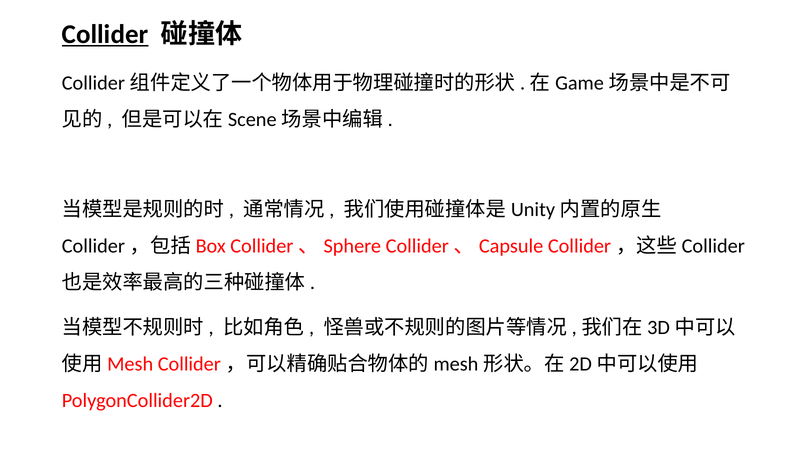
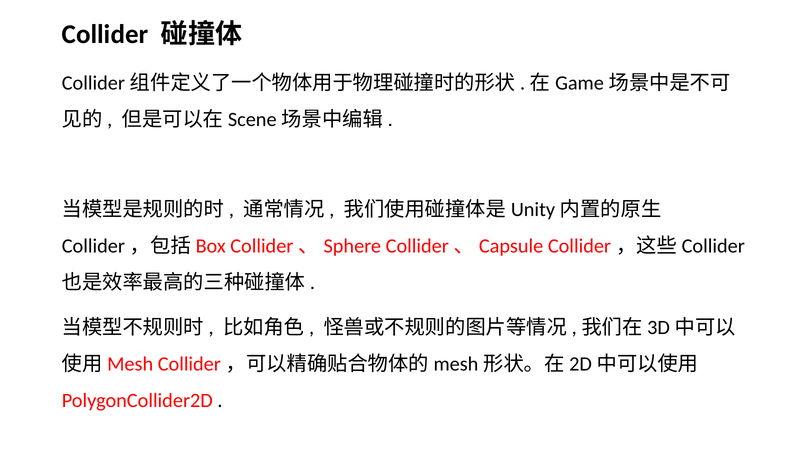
Collider underline: present -> none (105, 34)
